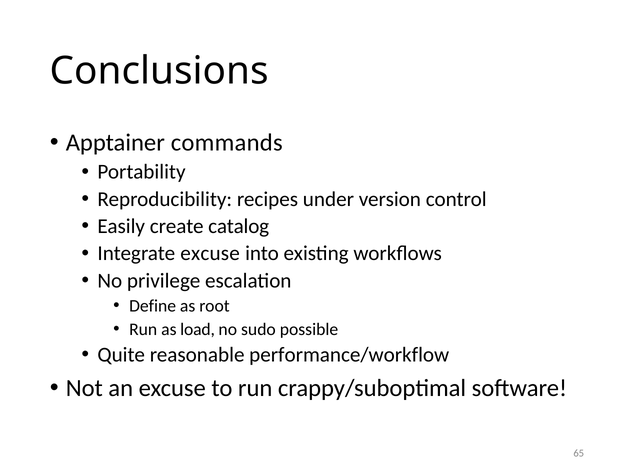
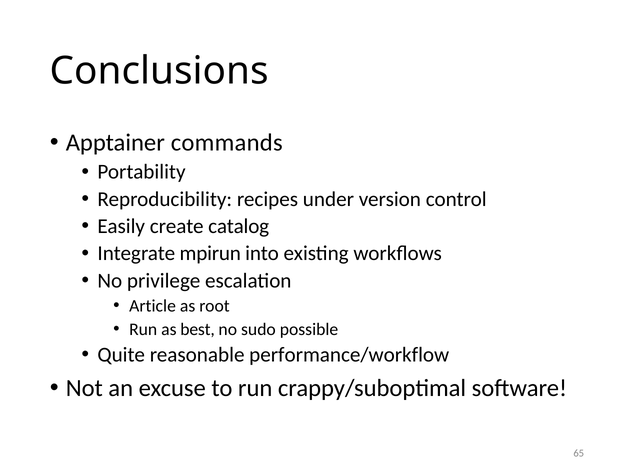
Integrate excuse: excuse -> mpirun (210, 254)
Define: Define -> Article (153, 306)
load: load -> best (198, 330)
